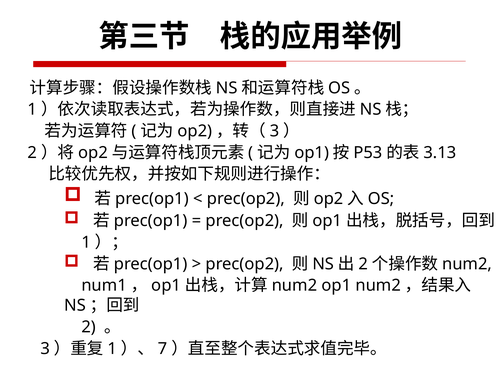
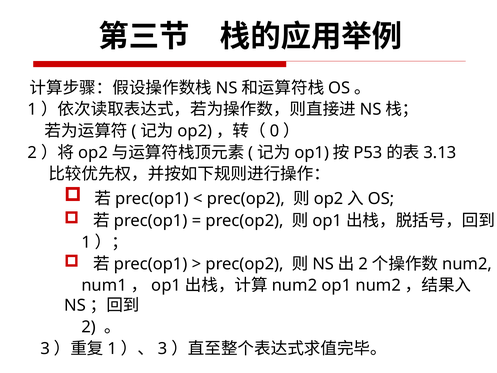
3: 3 -> 0 (274, 131)
7: 7 -> 3 (163, 348)
